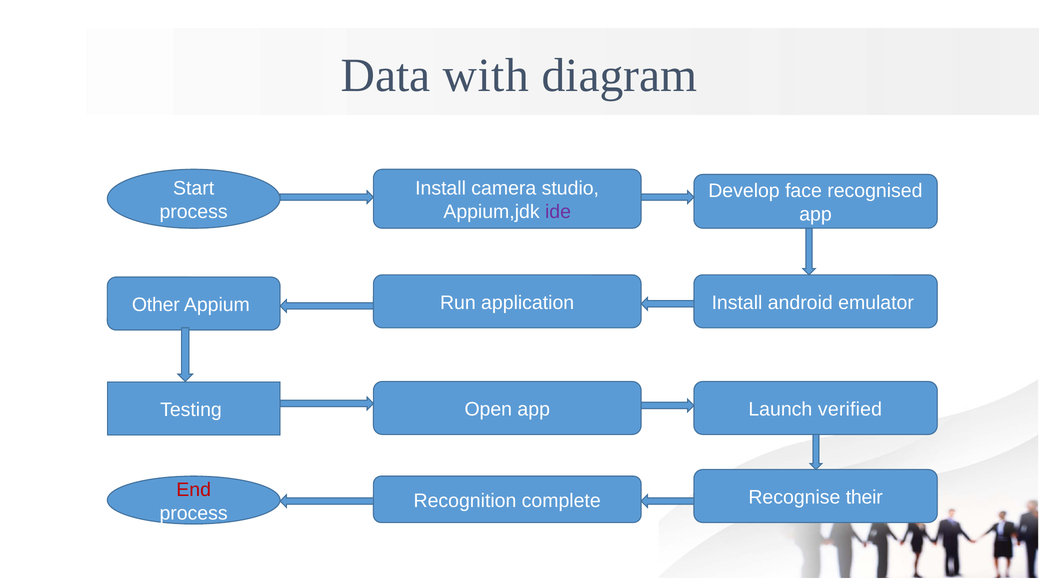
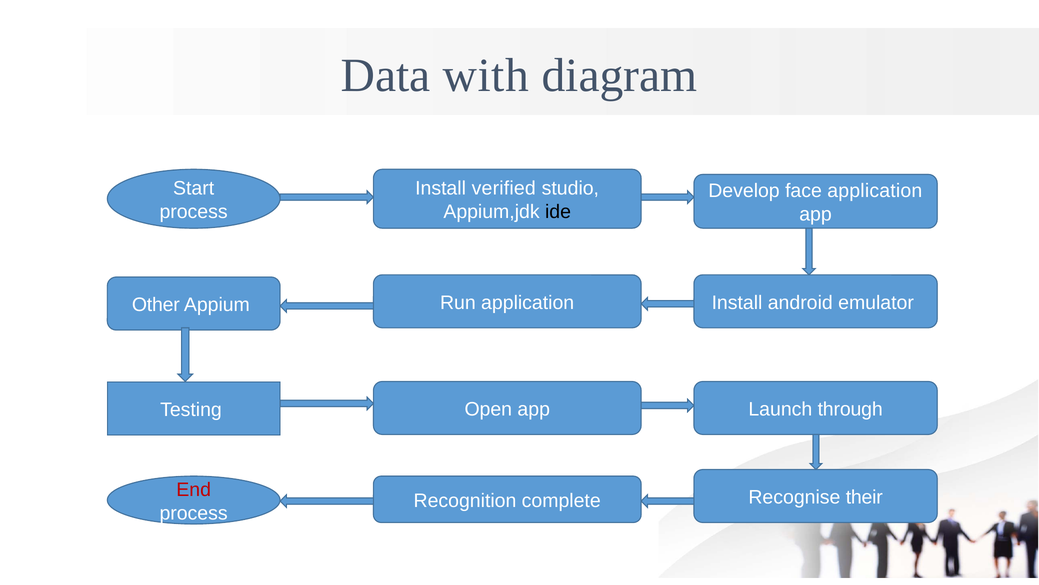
camera: camera -> verified (504, 188)
face recognised: recognised -> application (875, 191)
ide colour: purple -> black (558, 212)
verified: verified -> through (850, 409)
